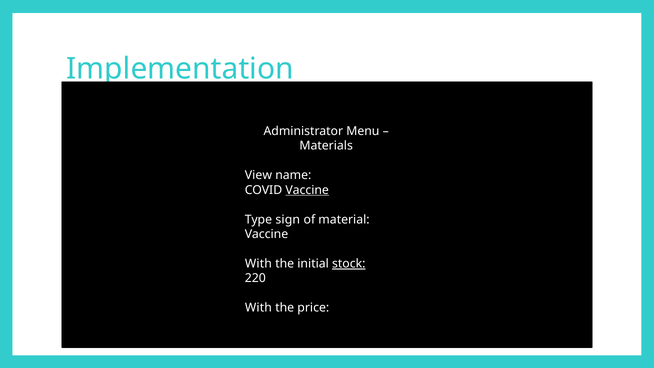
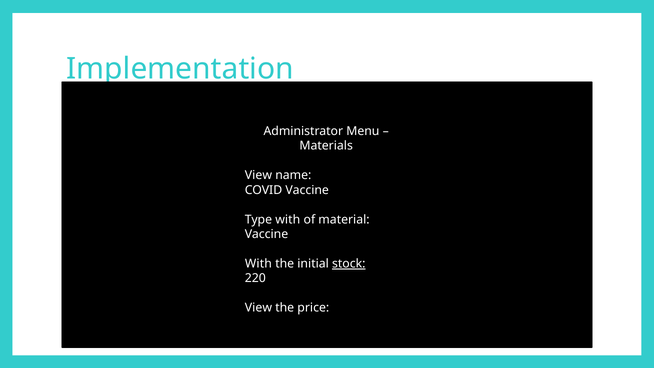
Vaccine underline: present -> none (307, 190)
Type sign: sign -> with (288, 219)
With: With -> View (258, 308)
